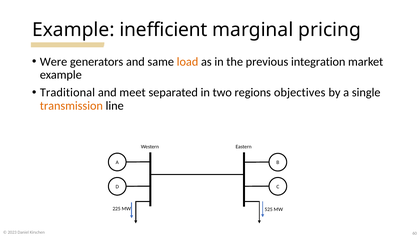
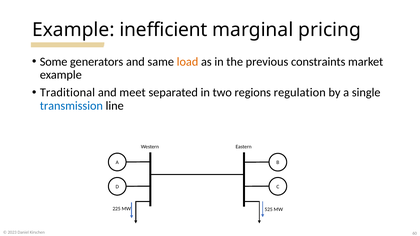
Were: Were -> Some (54, 62)
integration: integration -> constraints (318, 62)
objectives: objectives -> regulation (300, 93)
transmission colour: orange -> blue (71, 106)
